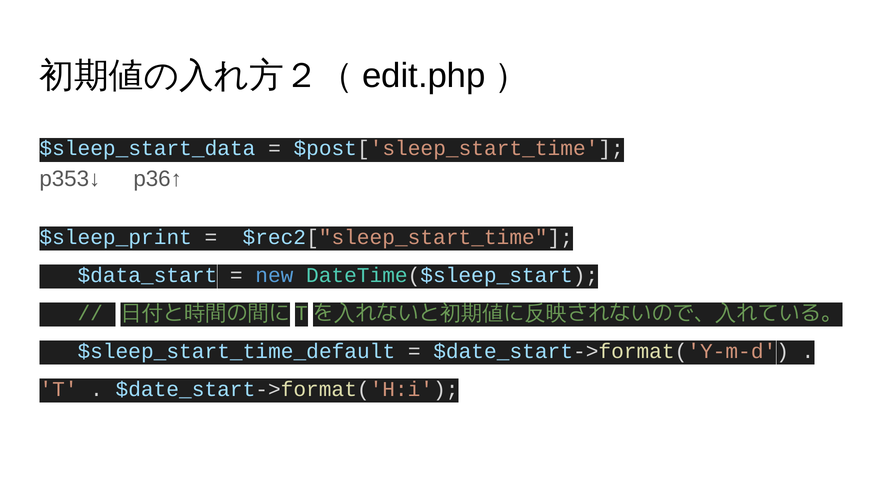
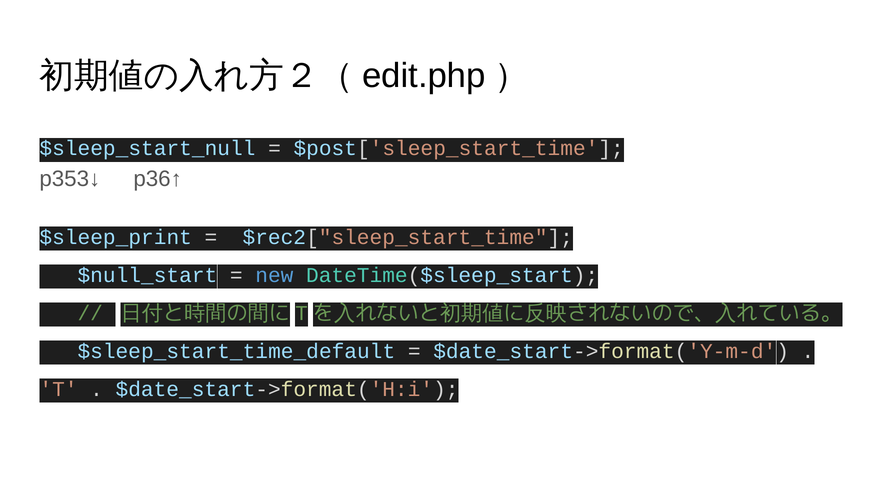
$sleep_start_data: $sleep_start_data -> $sleep_start_null (147, 149)
$data_start: $data_start -> $null_start (147, 275)
